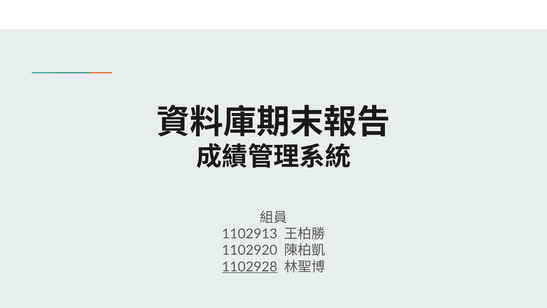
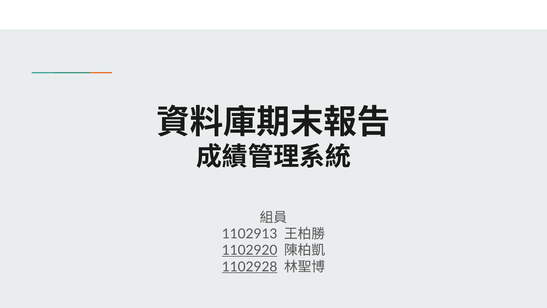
1102920 underline: none -> present (250, 250)
